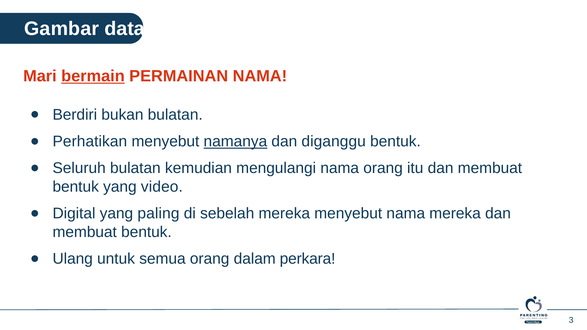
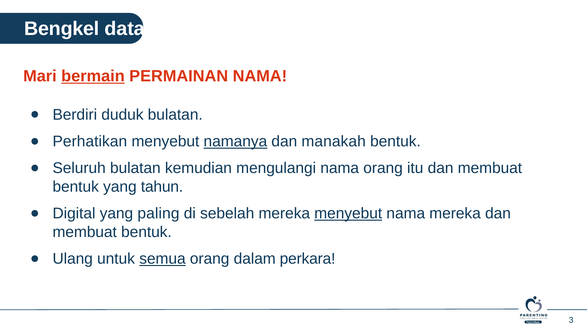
Gambar: Gambar -> Bengkel (62, 29)
bukan: bukan -> duduk (122, 115)
diganggu: diganggu -> manakah (334, 142)
video: video -> tahun (162, 187)
menyebut underline: none -> present (348, 214)
semua underline: none -> present (162, 259)
